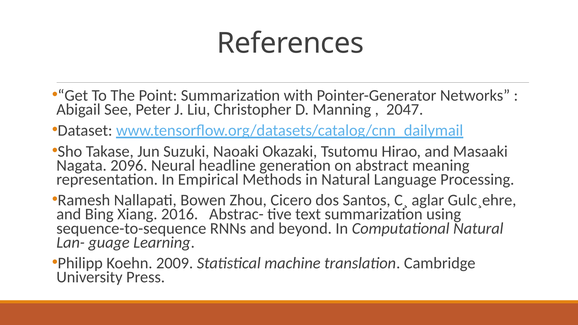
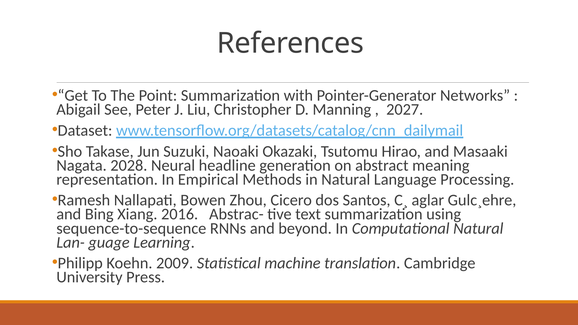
2047: 2047 -> 2027 (405, 110)
2096: 2096 -> 2028 (129, 165)
